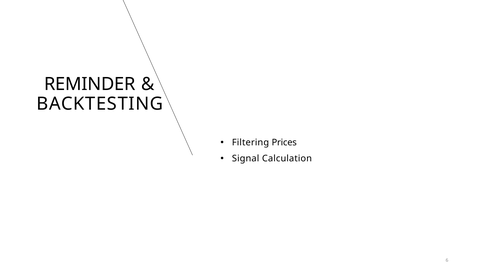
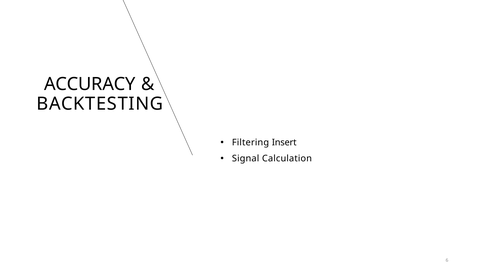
REMINDER: REMINDER -> ACCURACY (90, 84)
Prices: Prices -> Insert (284, 142)
